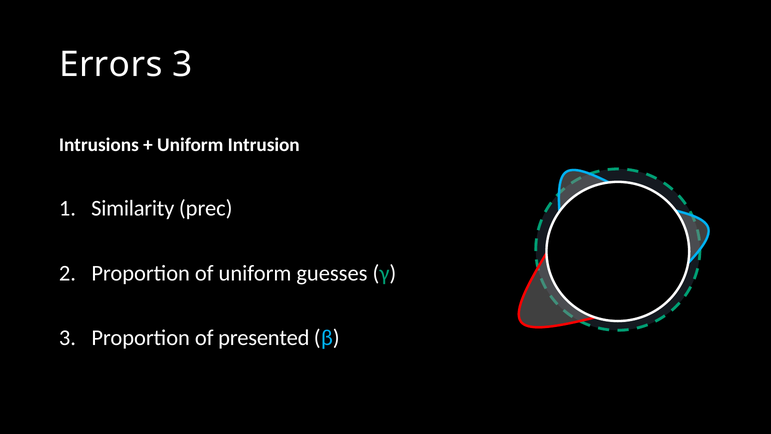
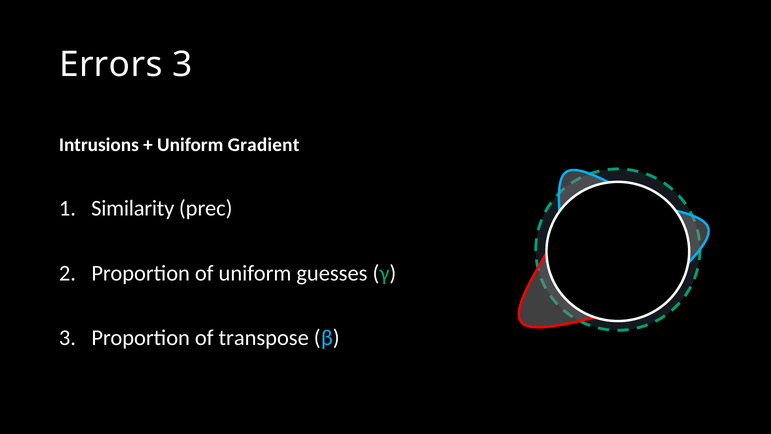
Intrusion: Intrusion -> Gradient (264, 145)
presented: presented -> transpose (264, 338)
